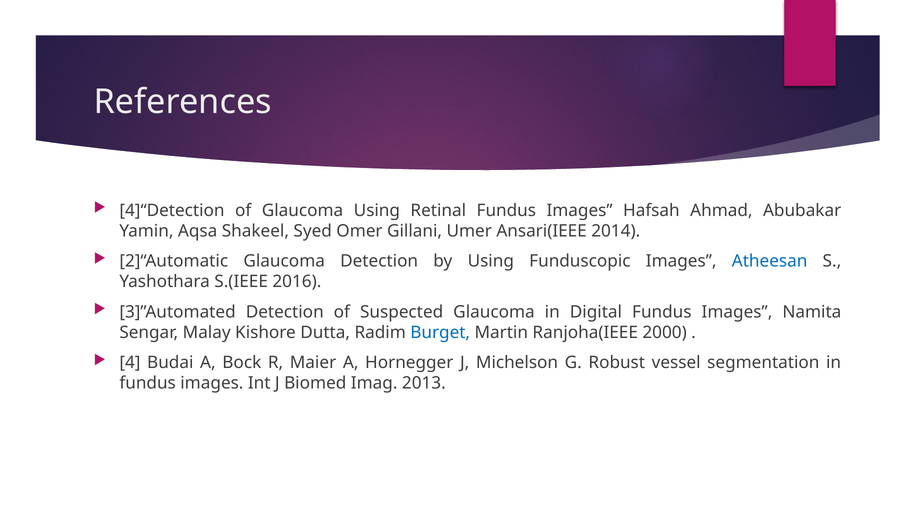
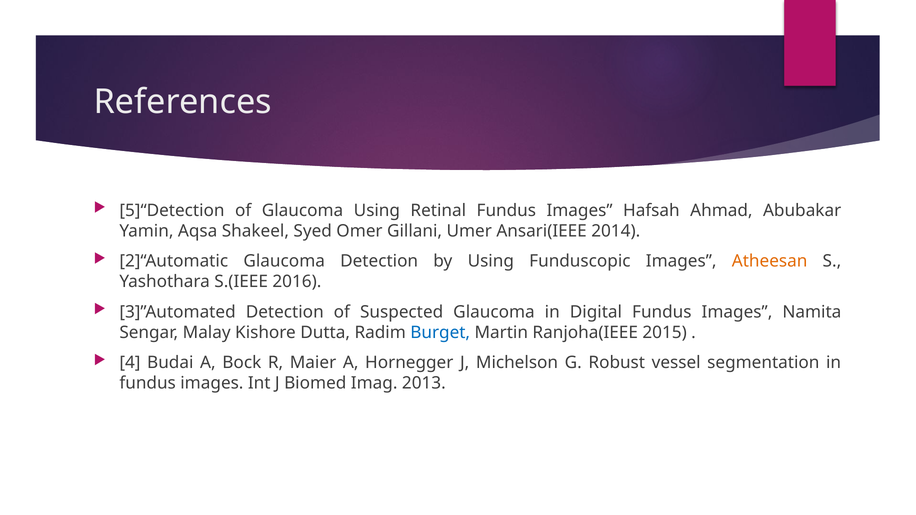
4]“Detection: 4]“Detection -> 5]“Detection (172, 211)
Atheesan colour: blue -> orange (770, 261)
2000: 2000 -> 2015 (665, 333)
